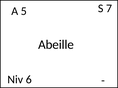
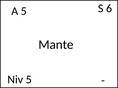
7: 7 -> 6 (109, 8)
Abeille: Abeille -> Mante (56, 45)
Niv 6: 6 -> 5 (29, 80)
